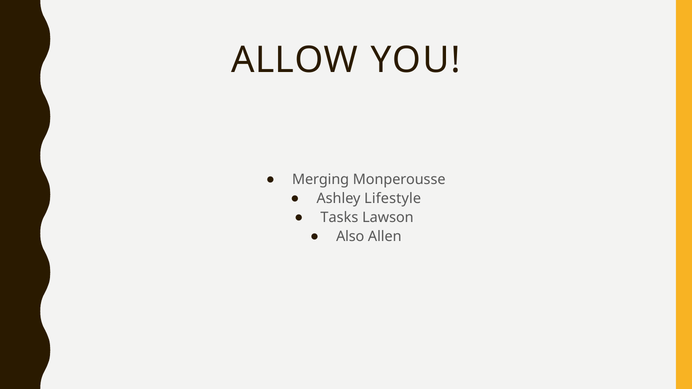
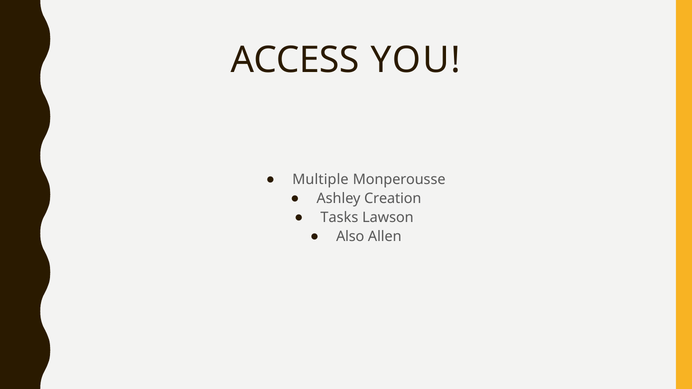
ALLOW: ALLOW -> ACCESS (295, 60)
Merging: Merging -> Multiple (320, 180)
Lifestyle: Lifestyle -> Creation (393, 199)
